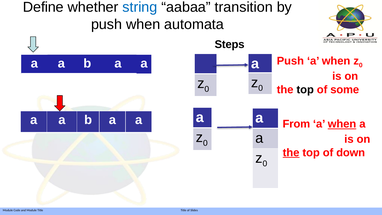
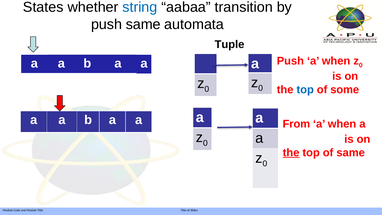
Define: Define -> States (43, 7)
push when: when -> same (143, 24)
Steps: Steps -> Tuple (230, 45)
top colour: black -> blue (305, 90)
when underline: present -> none (342, 124)
of down: down -> same (351, 153)
